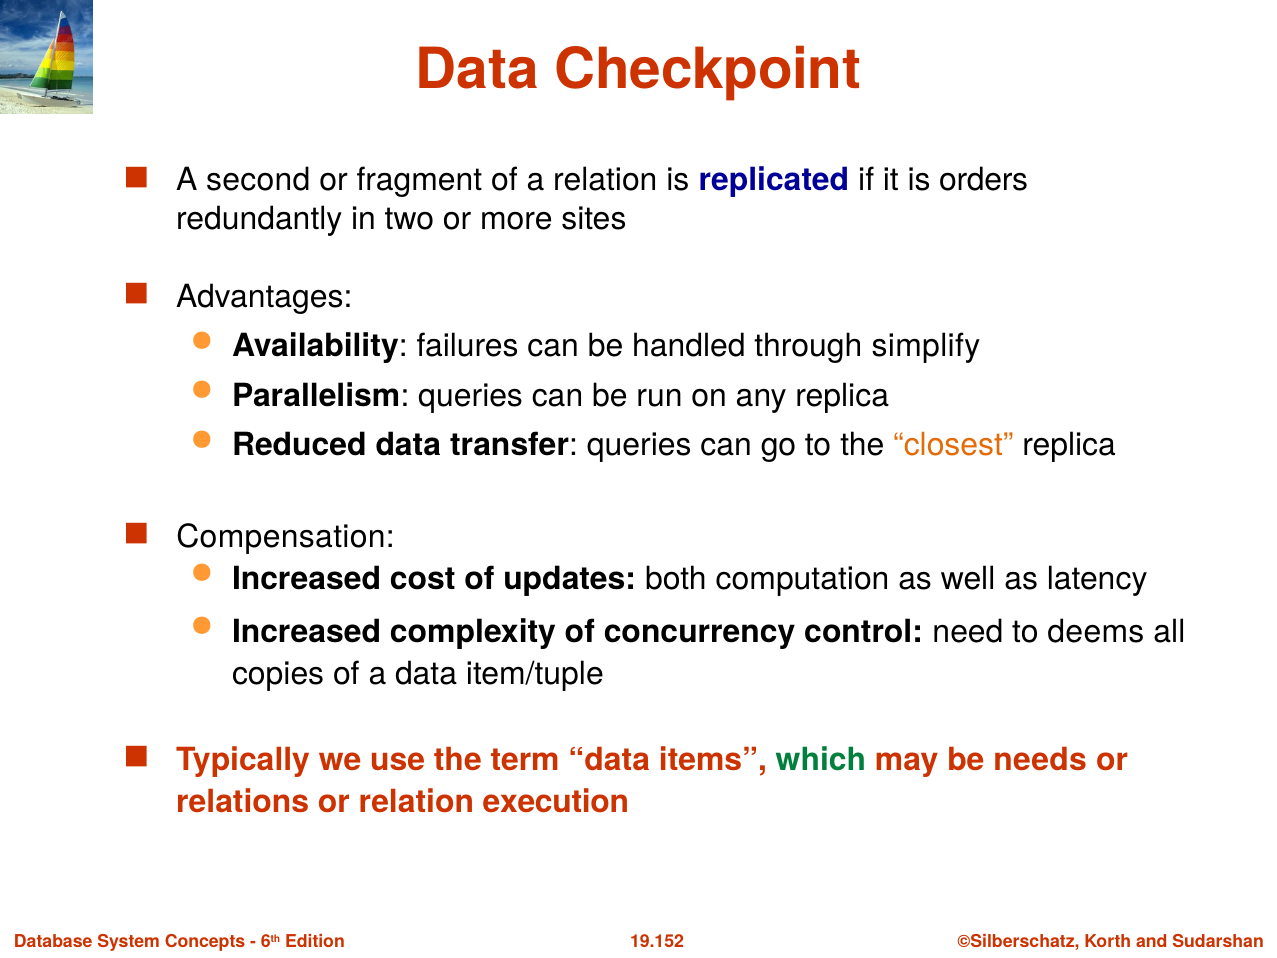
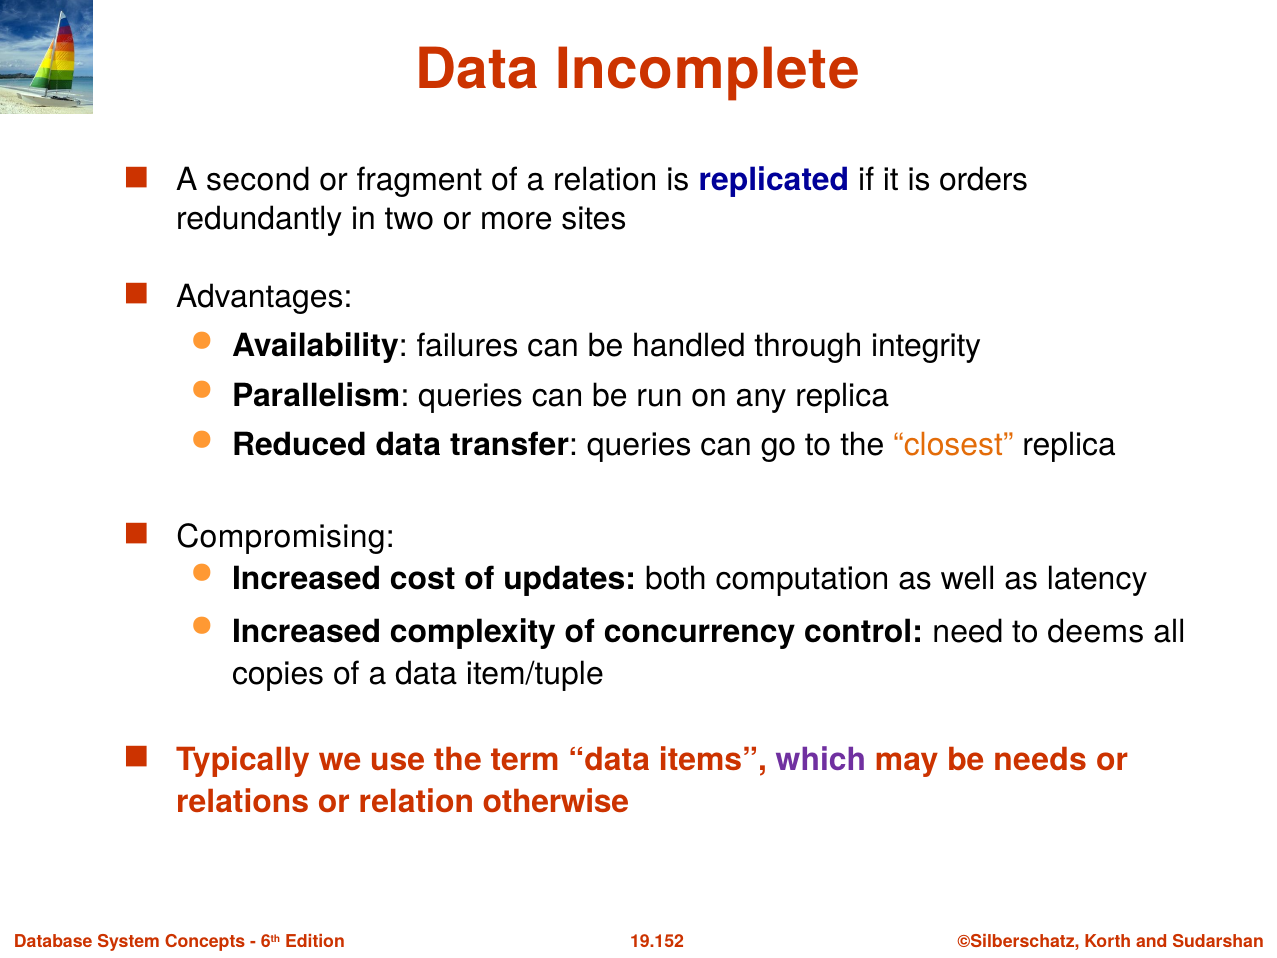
Checkpoint: Checkpoint -> Incomplete (708, 70)
simplify: simplify -> integrity (926, 346)
Compensation: Compensation -> Compromising (286, 537)
which colour: green -> purple (821, 760)
execution: execution -> otherwise (556, 802)
